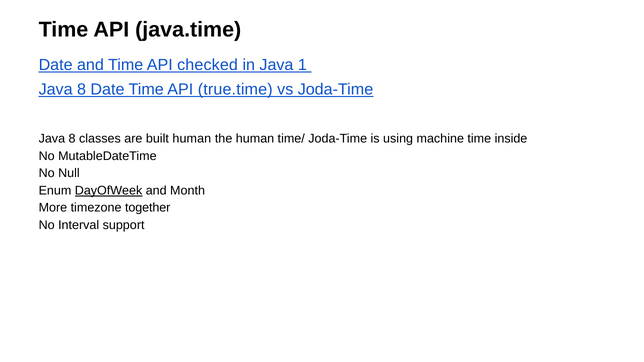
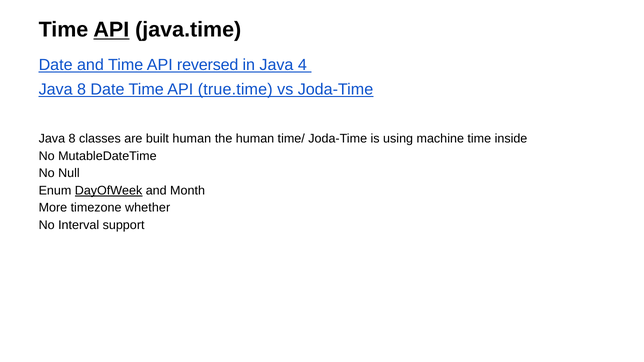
API underline: none -> present (111, 30)
checked: checked -> reversed (208, 65)
1: 1 -> 4 (302, 65)
together: together -> whether (148, 208)
